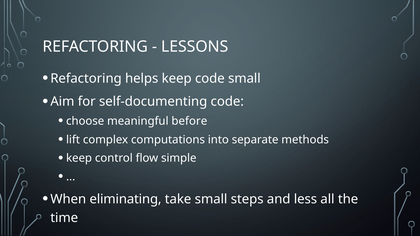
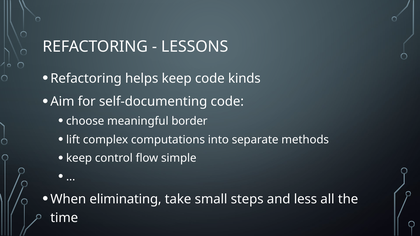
code small: small -> kinds (244, 78)
before: before -> border (189, 121)
